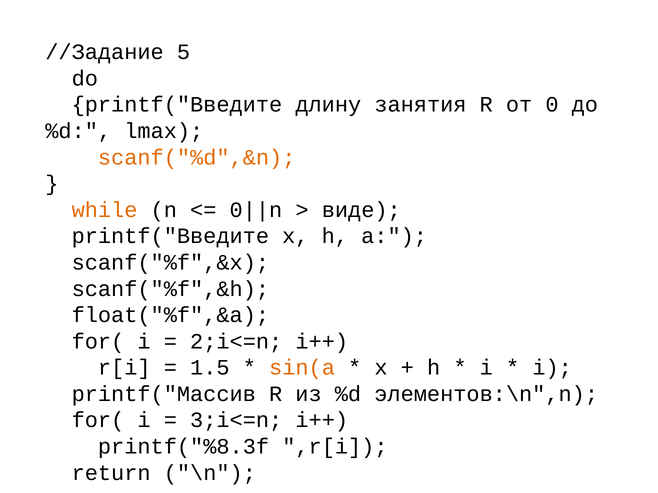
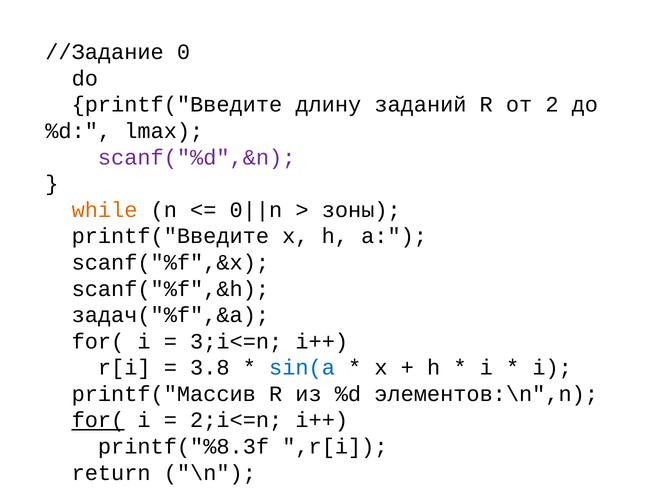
5: 5 -> 0 (183, 52)
занятия: занятия -> заданий (420, 105)
0: 0 -> 2 (552, 105)
scanf("%d",&n colour: orange -> purple (197, 157)
виде: виде -> зоны (361, 210)
float("%f",&a: float("%f",&a -> задач("%f",&a (170, 315)
2;i<=n: 2;i<=n -> 3;i<=n (236, 342)
1.5: 1.5 -> 3.8 (210, 368)
sin(a colour: orange -> blue (302, 368)
for( underline: none -> present (98, 421)
3;i<=n: 3;i<=n -> 2;i<=n (236, 421)
